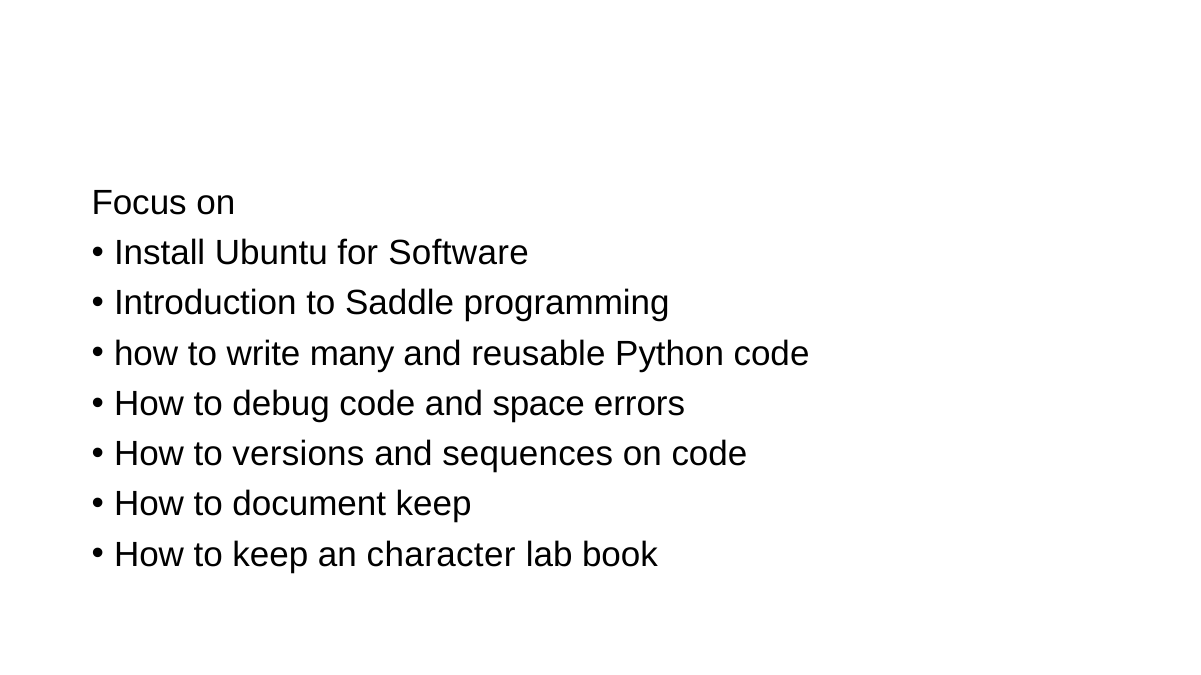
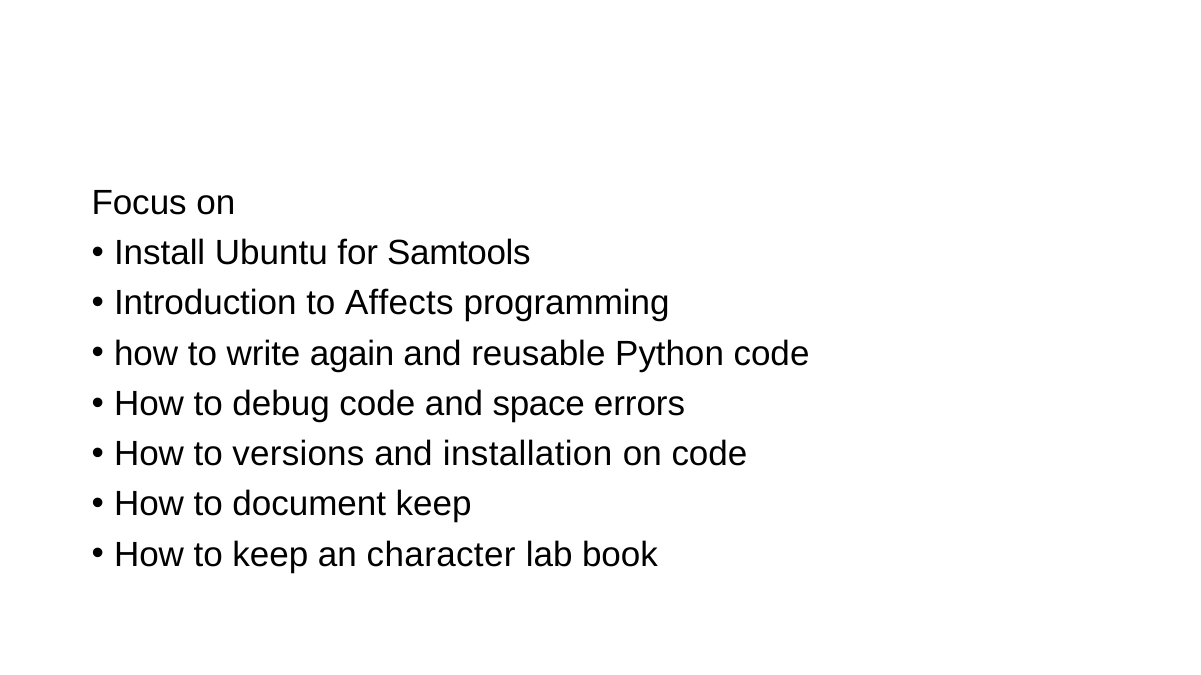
Software: Software -> Samtools (459, 253)
Saddle: Saddle -> Affects (399, 304)
many: many -> again (352, 354)
sequences: sequences -> installation (528, 454)
